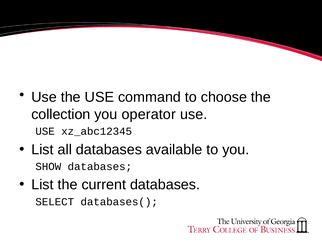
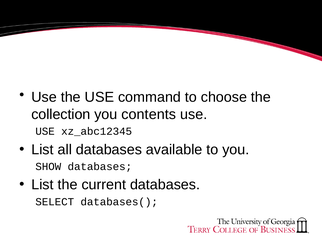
operator: operator -> contents (149, 114)
